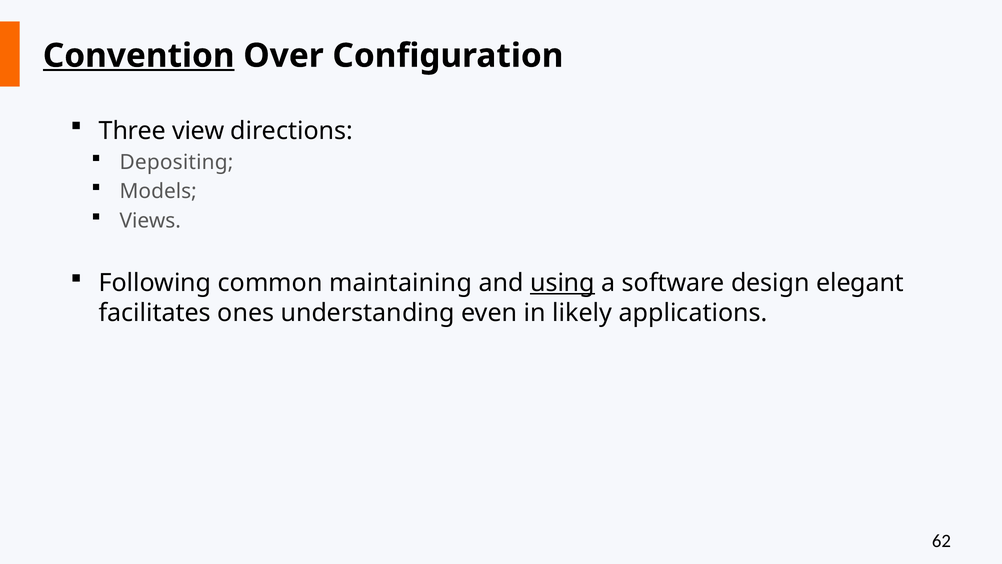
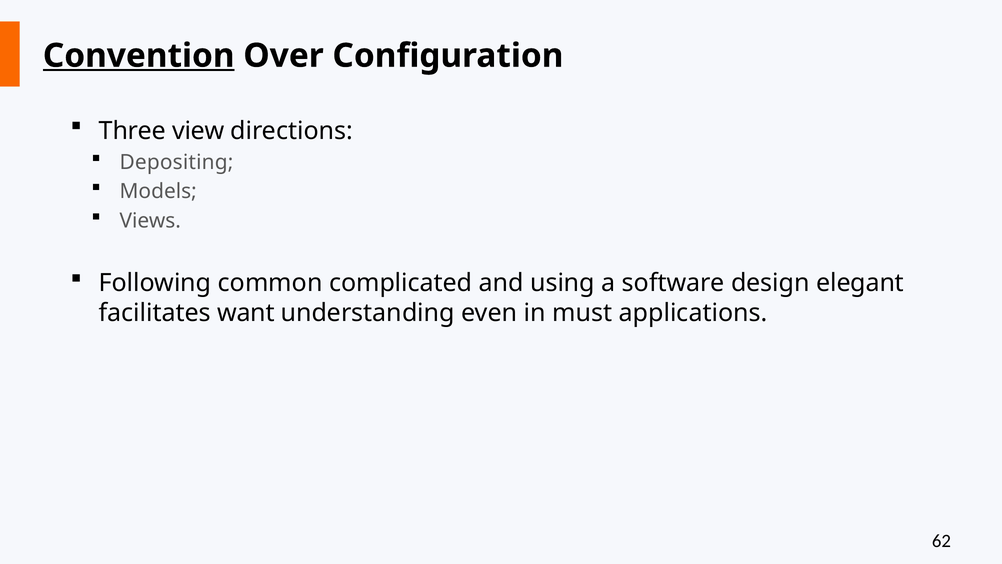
maintaining: maintaining -> complicated (401, 283)
using underline: present -> none (562, 283)
ones: ones -> want (246, 313)
likely: likely -> must (582, 313)
